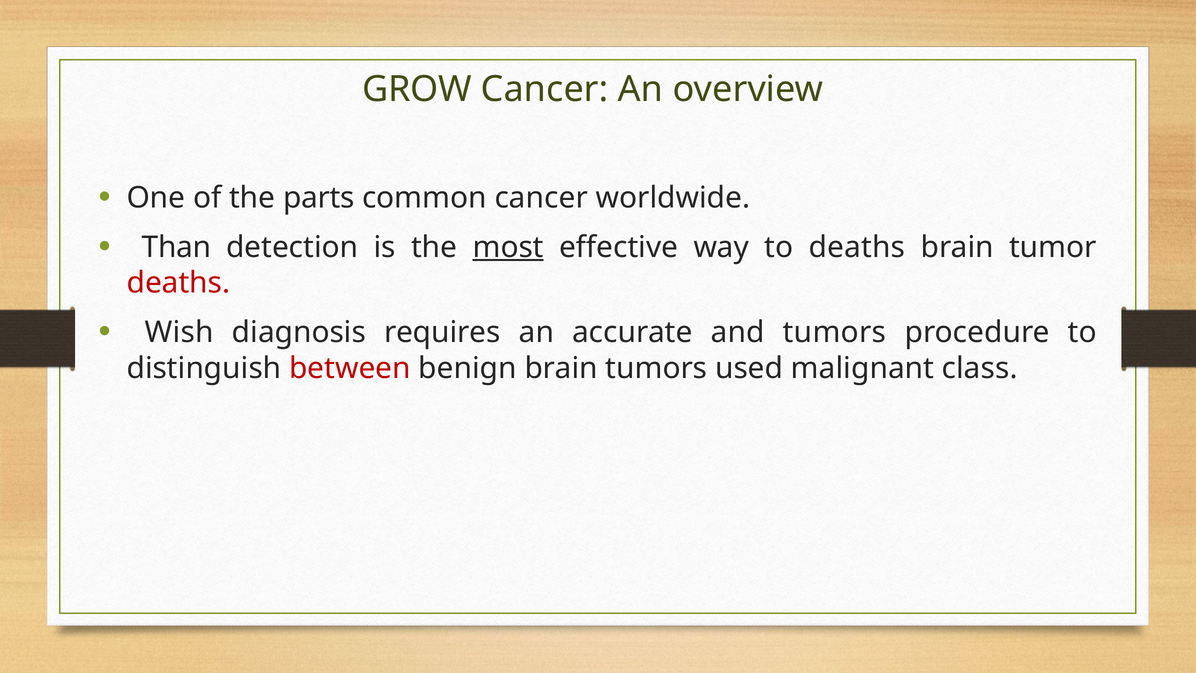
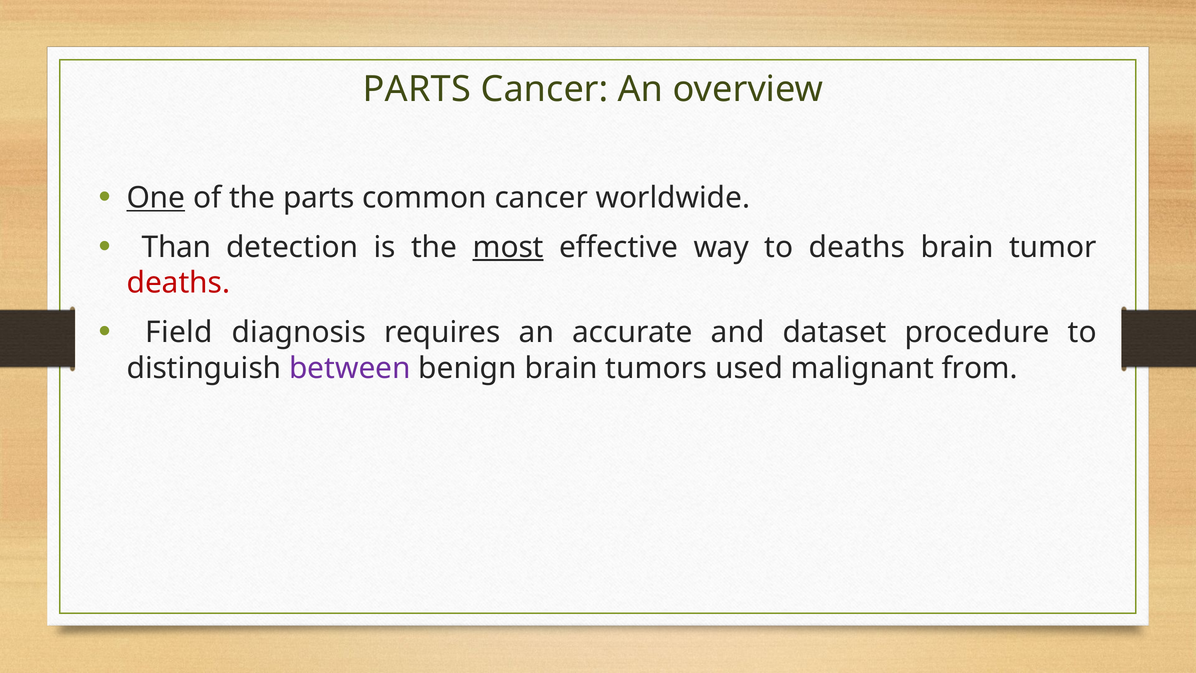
GROW: GROW -> PARTS (417, 89)
One underline: none -> present (156, 198)
Wish: Wish -> Field (179, 332)
and tumors: tumors -> dataset (835, 332)
between colour: red -> purple (350, 368)
class: class -> from (980, 368)
